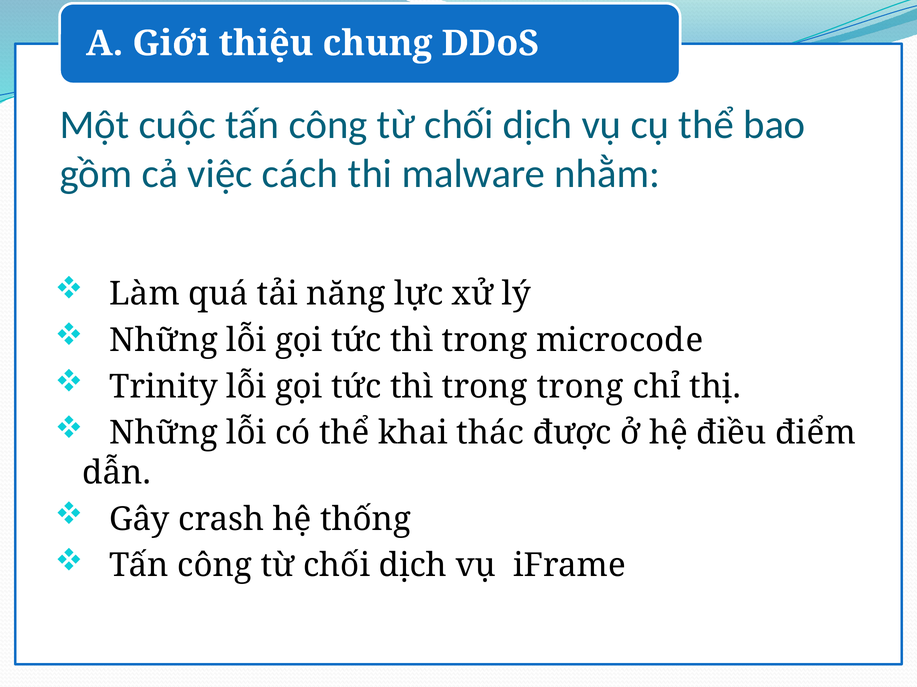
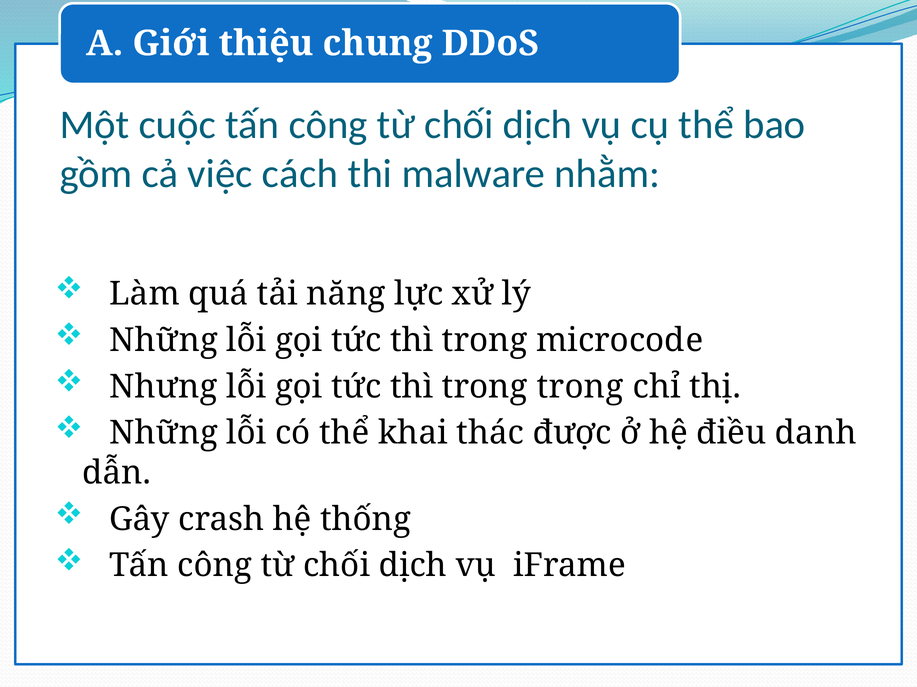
Trinity: Trinity -> Nhưng (164, 387)
điểm: điểm -> danh (816, 433)
